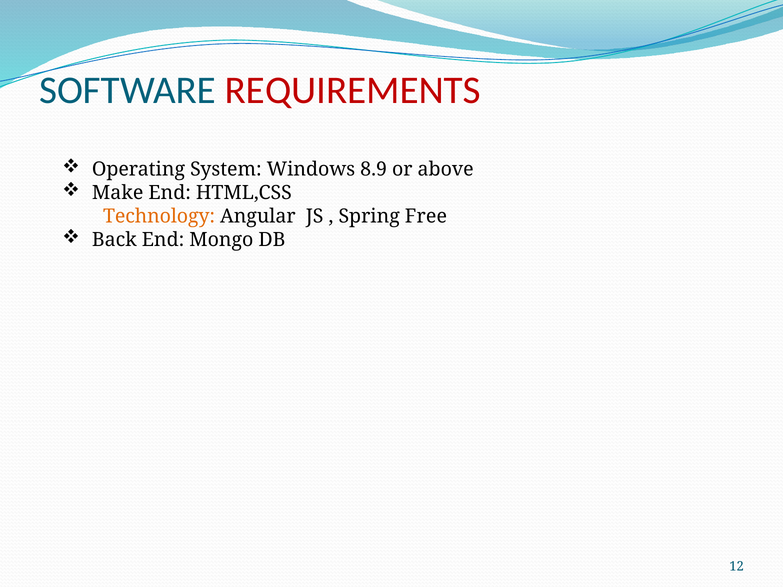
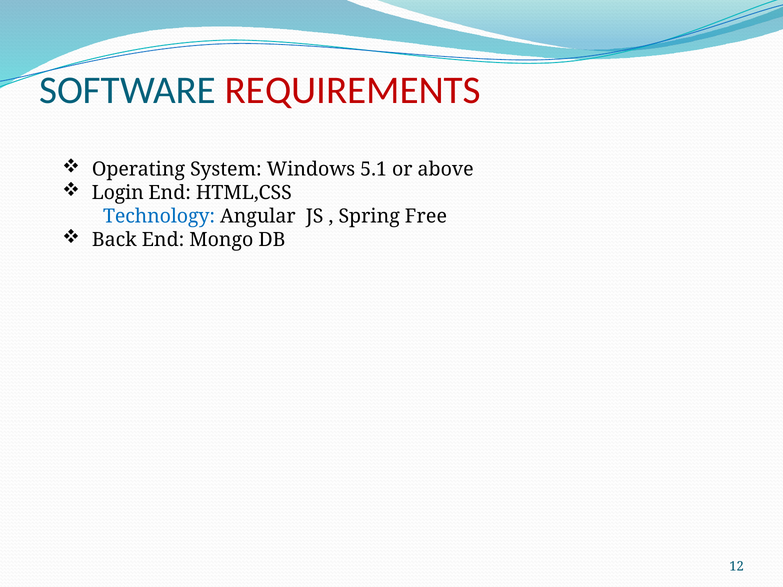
8.9: 8.9 -> 5.1 (374, 170)
Make: Make -> Login (118, 193)
Technology colour: orange -> blue (159, 217)
